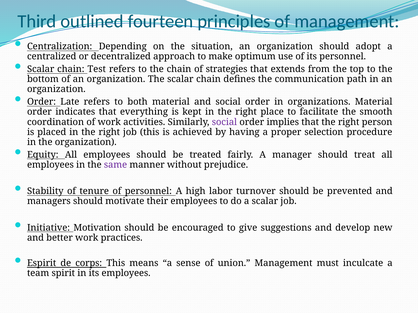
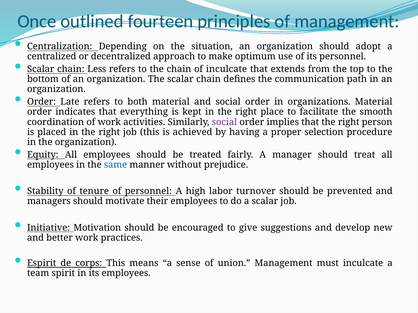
Third: Third -> Once (37, 21)
Test: Test -> Less (97, 69)
of strategies: strategies -> inculcate (226, 69)
same colour: purple -> blue (116, 165)
